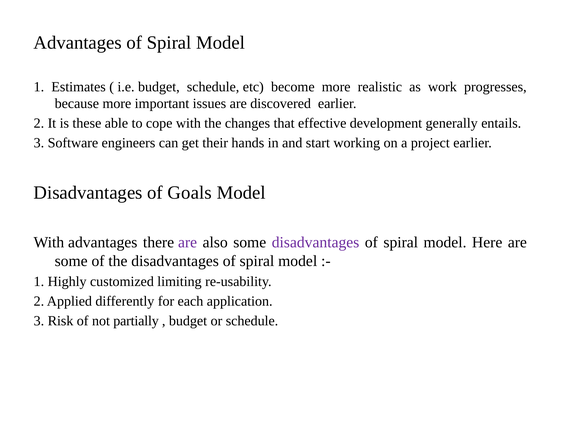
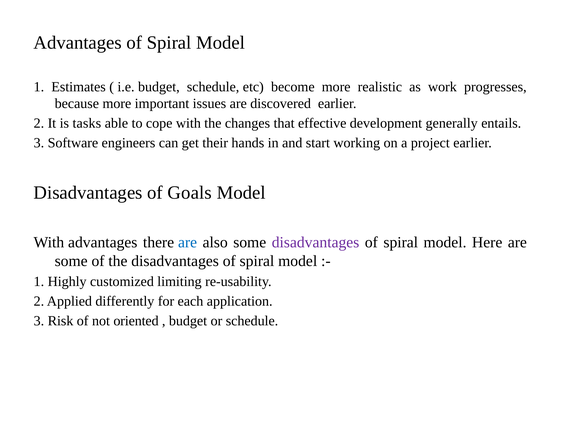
these: these -> tasks (87, 123)
are colour: purple -> blue (188, 242)
partially: partially -> oriented (136, 321)
